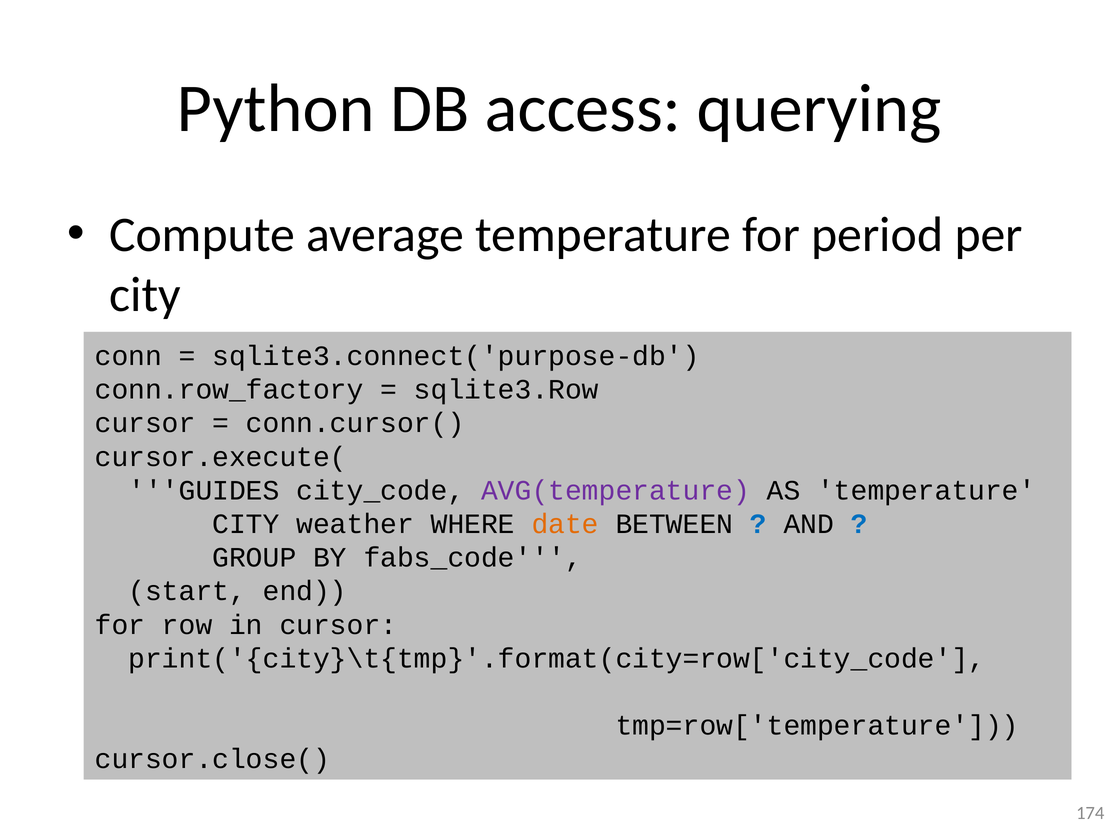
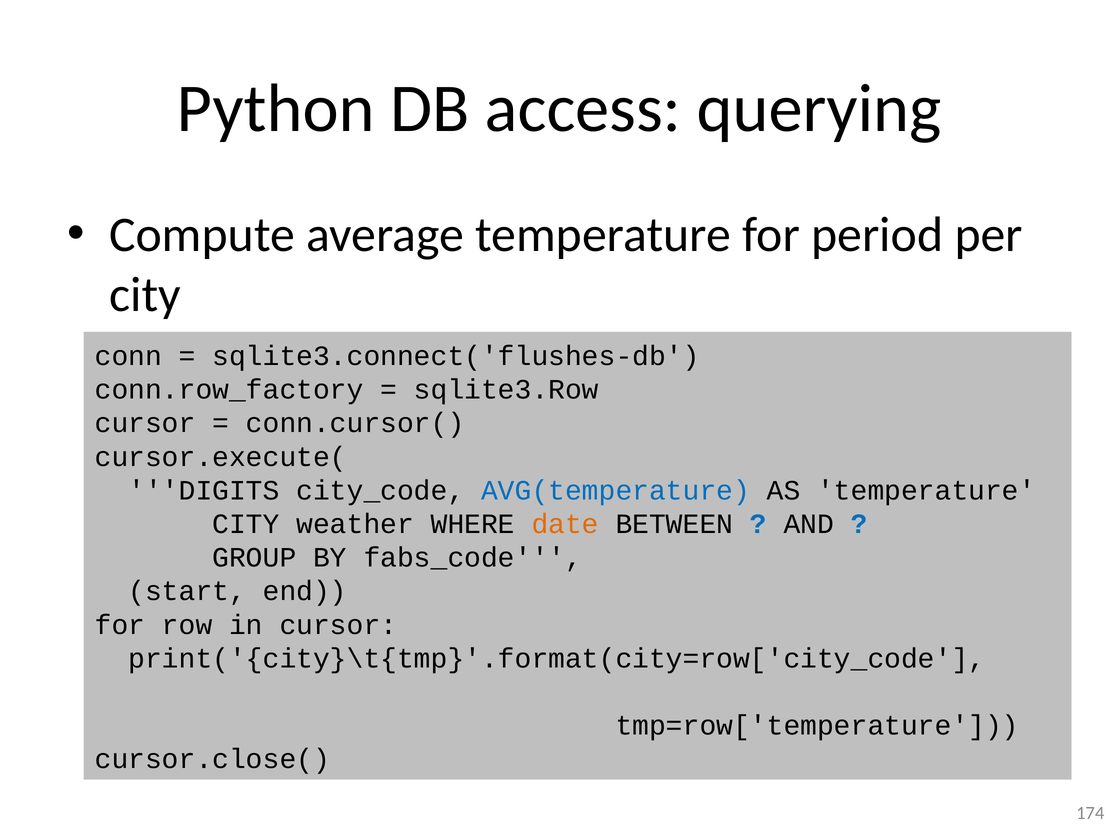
sqlite3.connect('purpose-db: sqlite3.connect('purpose-db -> sqlite3.connect('flushes-db (456, 356)
GUIDES: GUIDES -> DIGITS (204, 490)
AVG(temperature colour: purple -> blue (616, 490)
